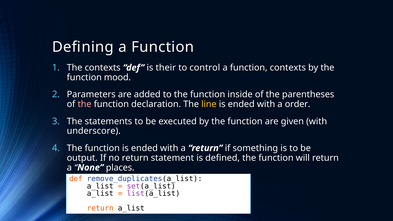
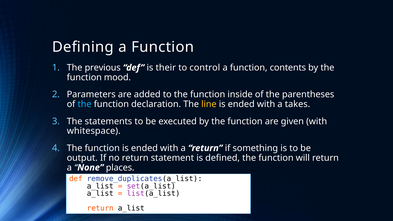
The contexts: contexts -> previous (103, 68)
function contexts: contexts -> contents (288, 68)
the colour: pink -> light blue (85, 104)
order: order -> takes (298, 104)
underscore: underscore -> whitespace (94, 131)
